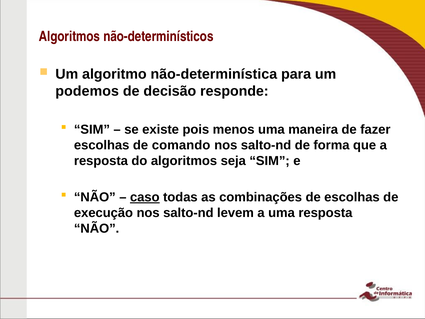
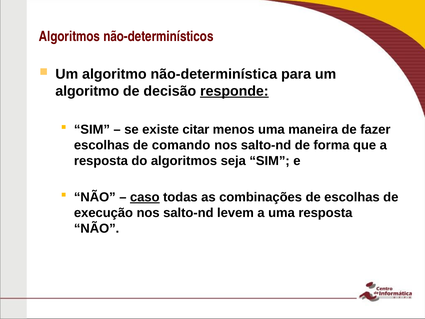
podemos: podemos -> algoritmo (87, 91)
responde underline: none -> present (234, 91)
pois: pois -> citar (196, 130)
